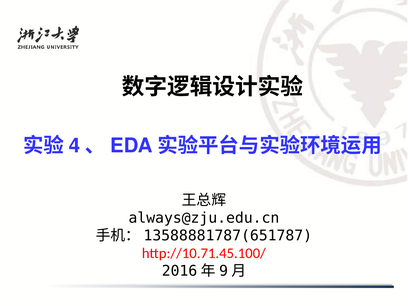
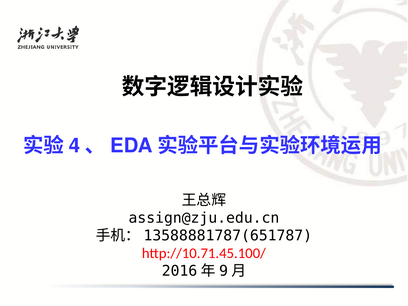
always@zju.edu.cn: always@zju.edu.cn -> assign@zju.edu.cn (204, 218)
